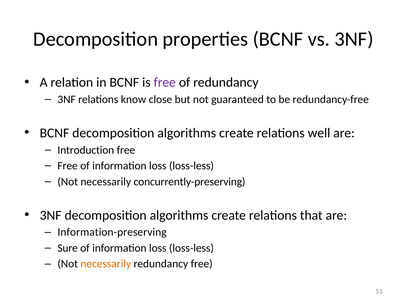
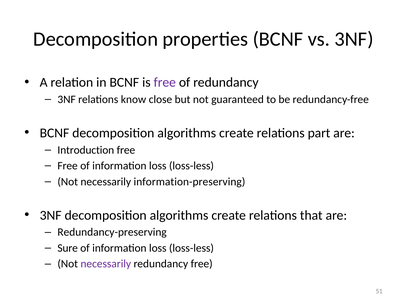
well: well -> part (319, 133)
concurrently-preserving: concurrently-preserving -> information-preserving (189, 182)
Information-preserving: Information-preserving -> Redundancy-preserving (112, 232)
necessarily colour: orange -> purple (106, 264)
